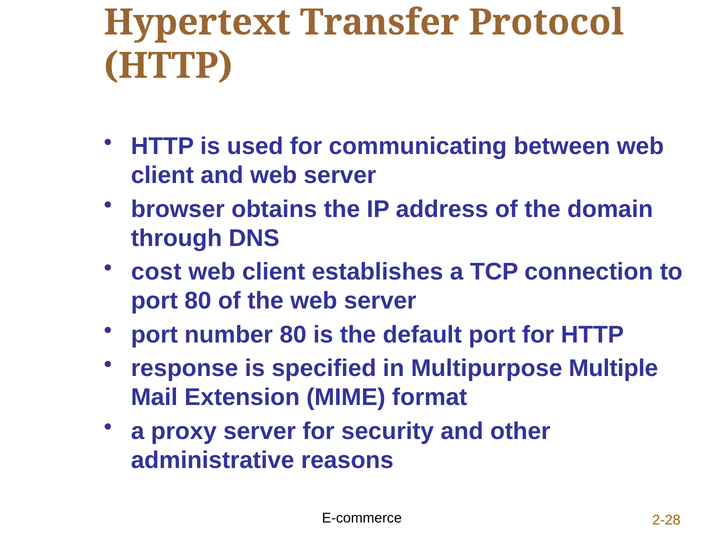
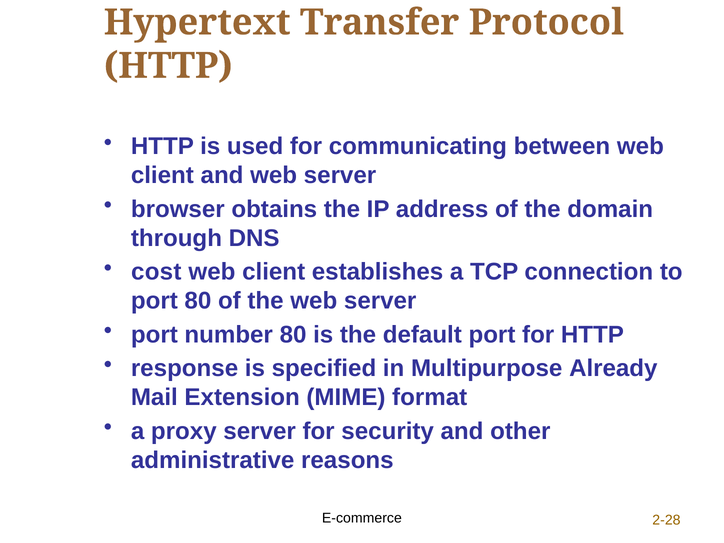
Multiple: Multiple -> Already (613, 368)
